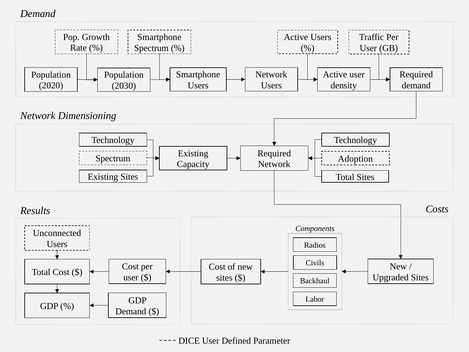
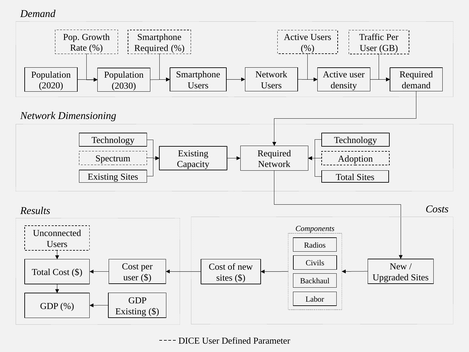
Spectrum: Spectrum -> Required (151, 48)
Demand: Demand -> Existing (131, 311)
